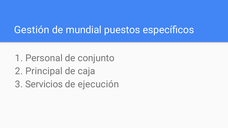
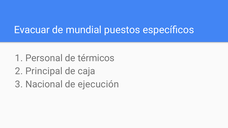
Gestión: Gestión -> Evacuar (32, 30)
conjunto: conjunto -> térmicos (96, 58)
Servicios: Servicios -> Nacional (44, 84)
